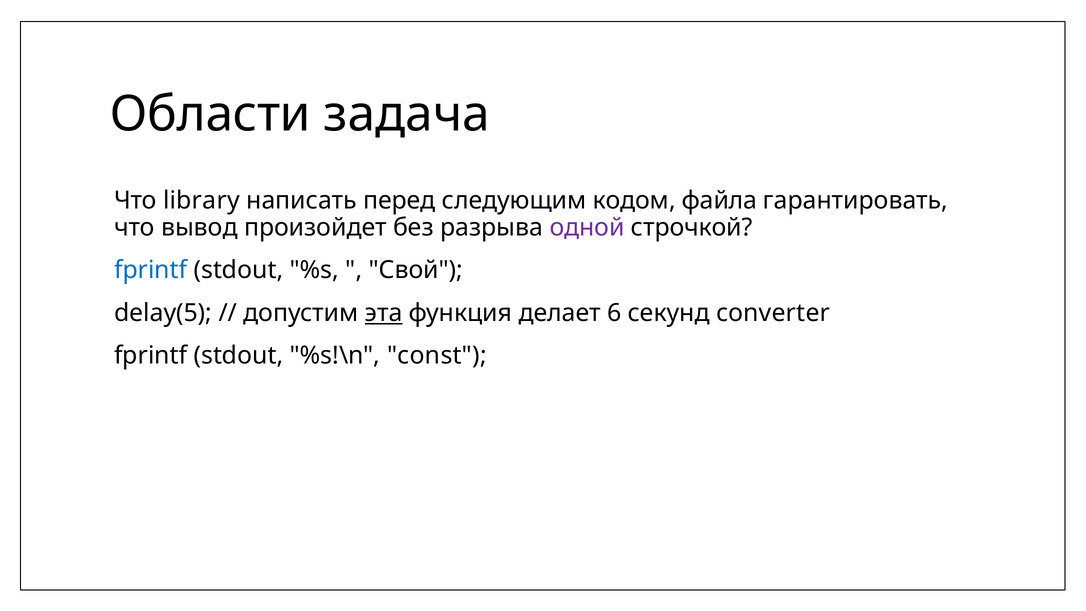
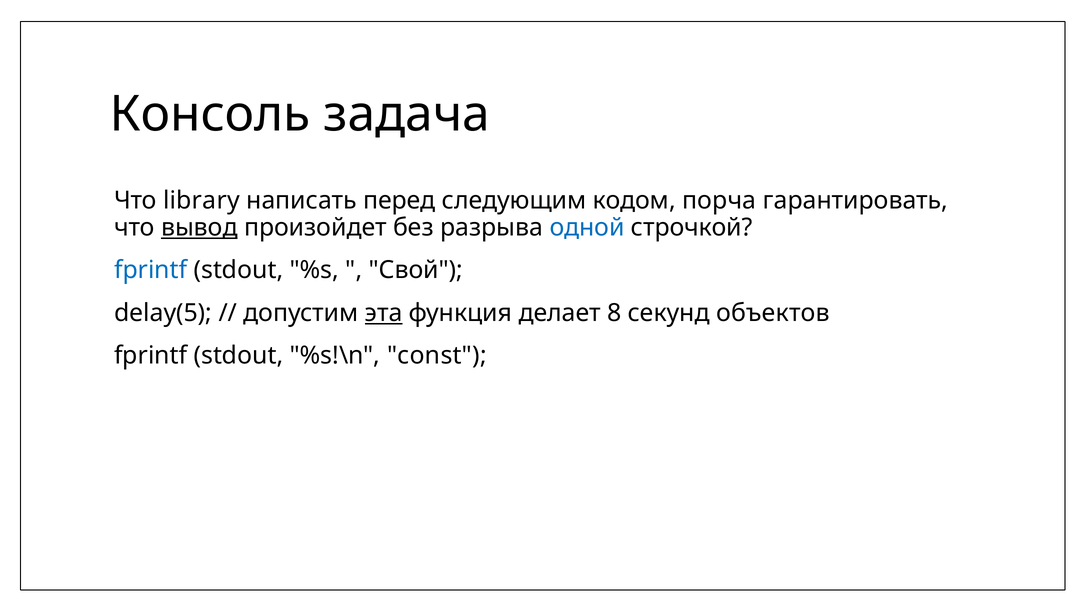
Области: Области -> Консоль (210, 114)
файла: файла -> порча (719, 201)
вывод underline: none -> present (199, 227)
одной colour: purple -> blue (587, 227)
6: 6 -> 8 (614, 313)
converter: converter -> объектов (773, 313)
